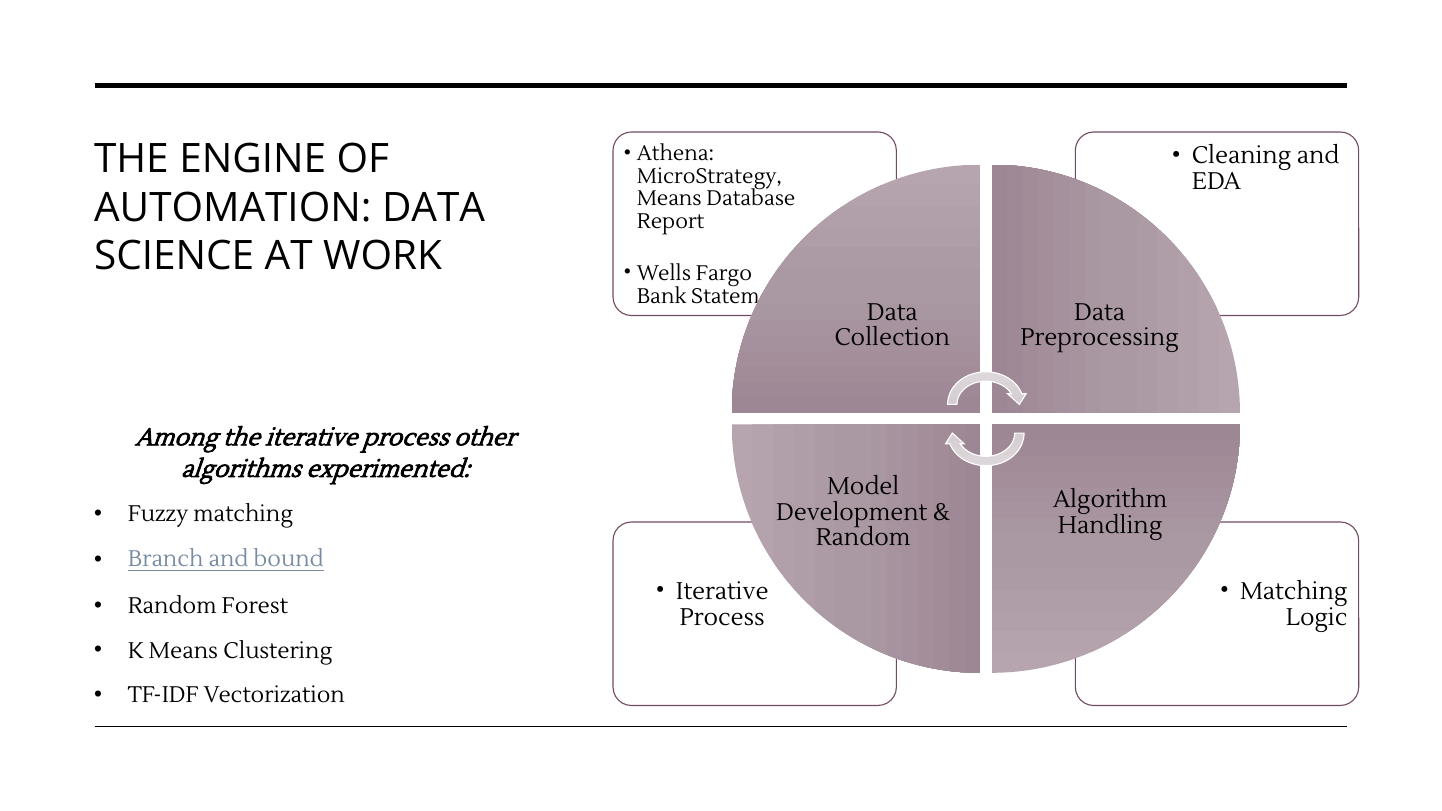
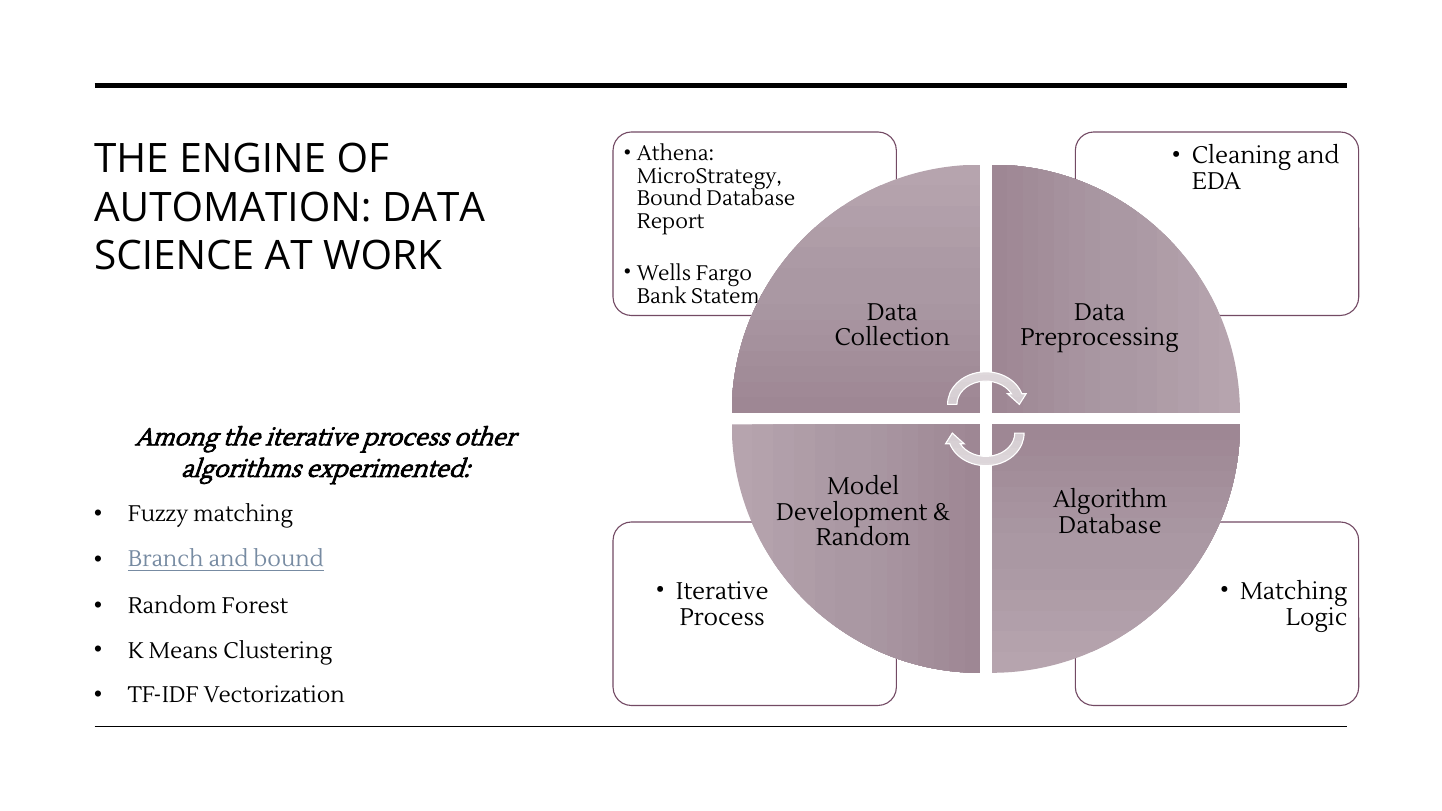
Means: Means -> Bound (669, 199)
Handling: Handling -> Database (1110, 525)
